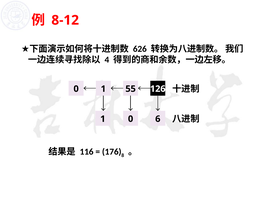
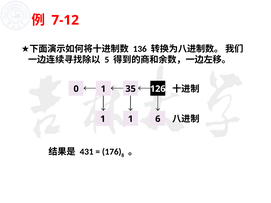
8-12: 8-12 -> 7-12 (65, 20)
626: 626 -> 136 (140, 49)
4: 4 -> 5 (107, 60)
55: 55 -> 35 (131, 89)
1 0: 0 -> 1 (131, 119)
116: 116 -> 431 (87, 152)
